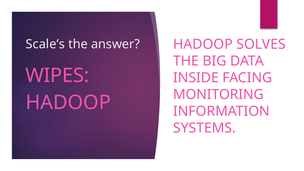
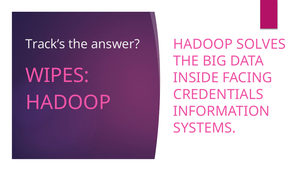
Scale’s: Scale’s -> Track’s (45, 44)
MONITORING: MONITORING -> CREDENTIALS (218, 95)
